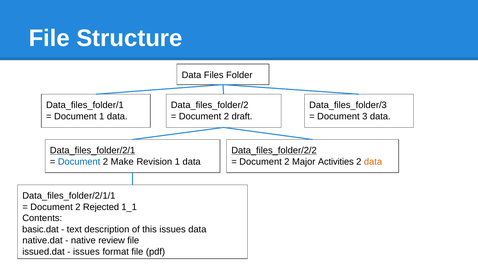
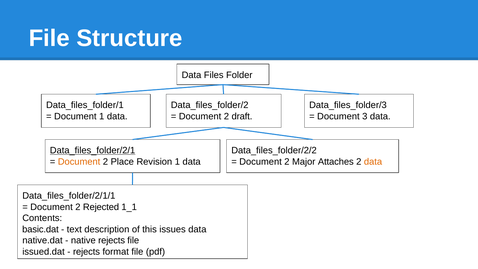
Data_files_folder/2/2 underline: present -> none (274, 150)
Document colour: blue -> orange (79, 162)
Make: Make -> Place (122, 162)
Activities: Activities -> Attaches (336, 162)
native review: review -> rejects (112, 240)
issues: issues -> rejects (86, 252)
